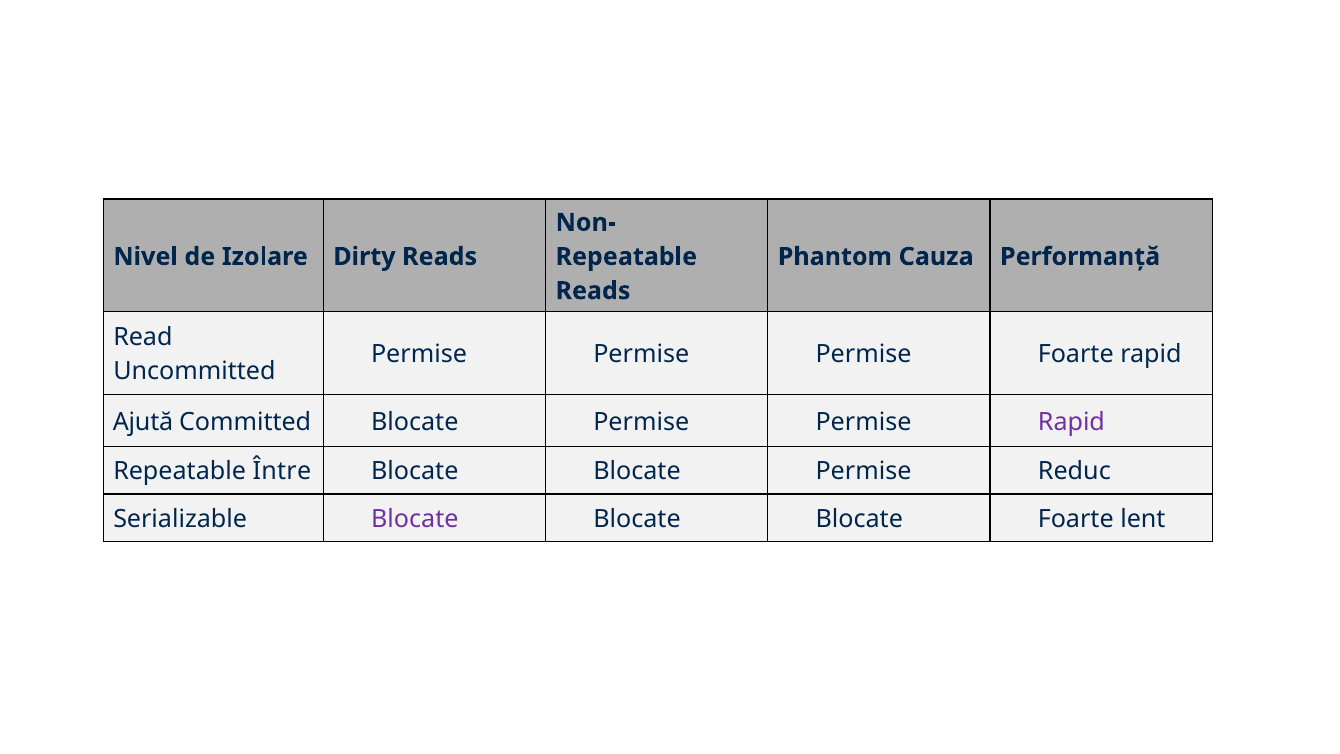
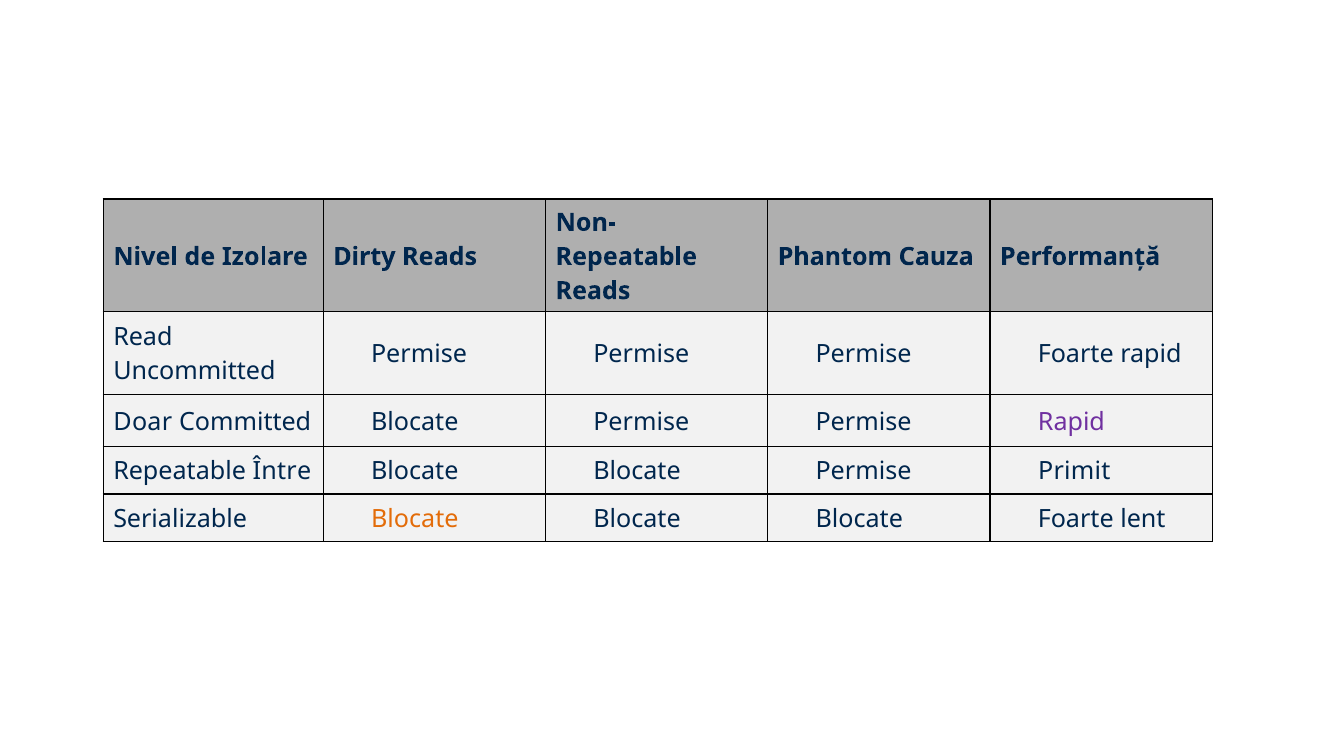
Ajută: Ajută -> Doar (143, 422)
Reduc: Reduc -> Primit (1074, 472)
Blocate colour: purple -> orange (415, 519)
